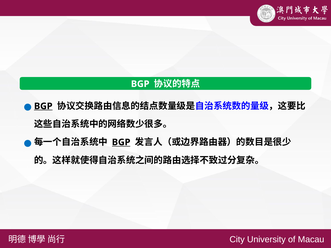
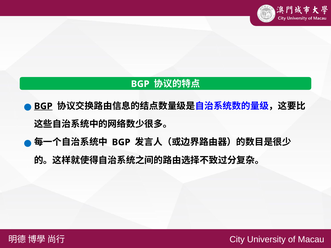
BGP underline: present -> none (121, 142)
